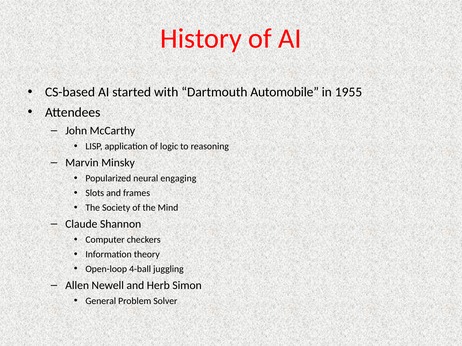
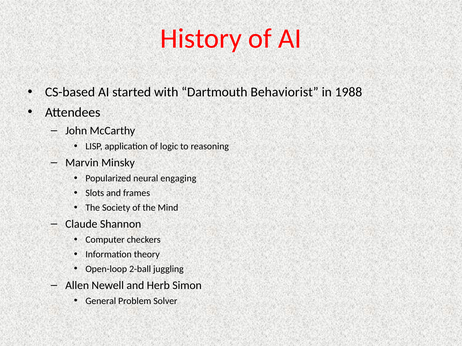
Automobile: Automobile -> Behaviorist (285, 92)
1955: 1955 -> 1988 (349, 92)
4-ball: 4-ball -> 2-ball (140, 269)
